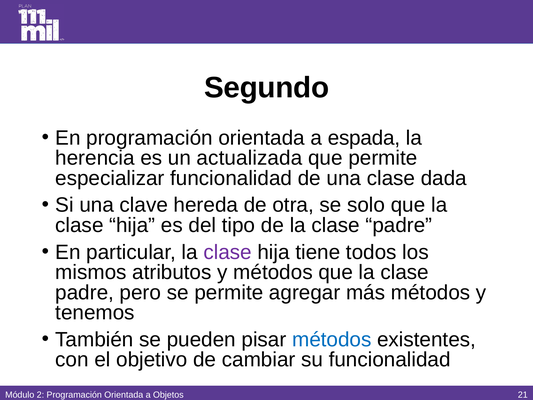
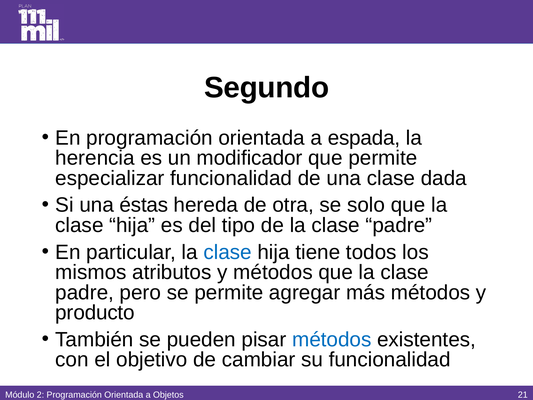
actualizada: actualizada -> modificador (250, 158)
clave: clave -> éstas (144, 205)
clase colour: purple -> blue (228, 252)
tenemos: tenemos -> producto (95, 312)
